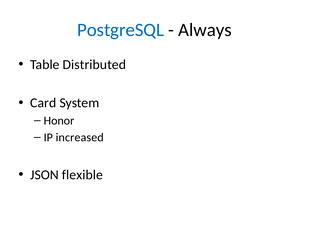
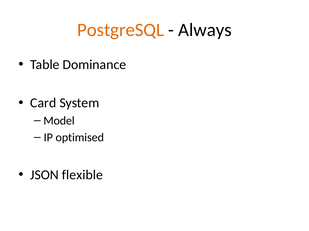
PostgreSQL colour: blue -> orange (121, 30)
Distributed: Distributed -> Dominance (94, 65)
Honor: Honor -> Model (59, 121)
increased: increased -> optimised (80, 138)
